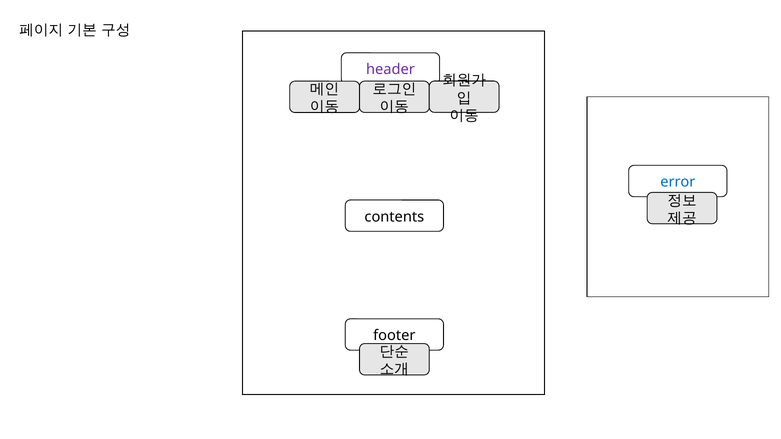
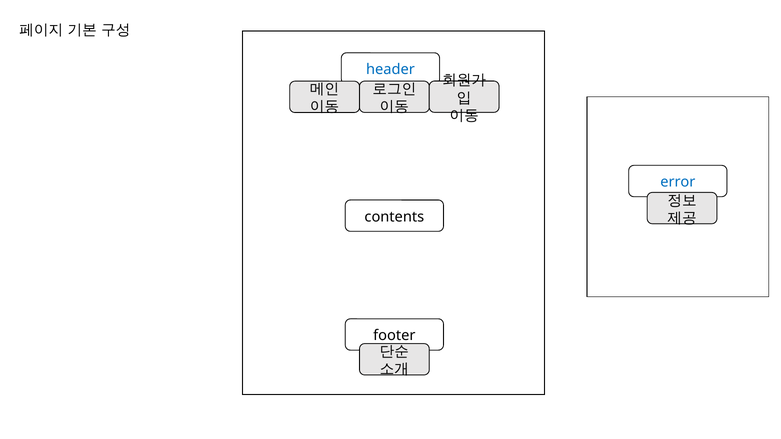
header colour: purple -> blue (390, 70)
